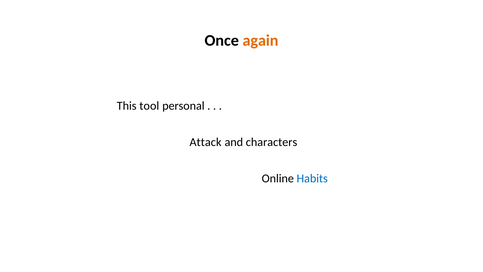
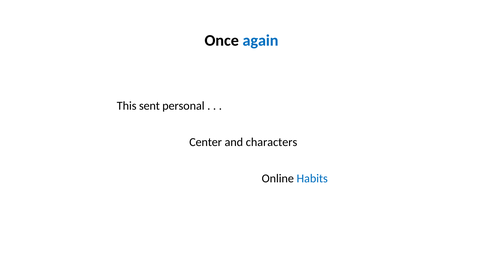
again colour: orange -> blue (260, 41)
tool: tool -> sent (149, 106)
Attack: Attack -> Center (206, 142)
